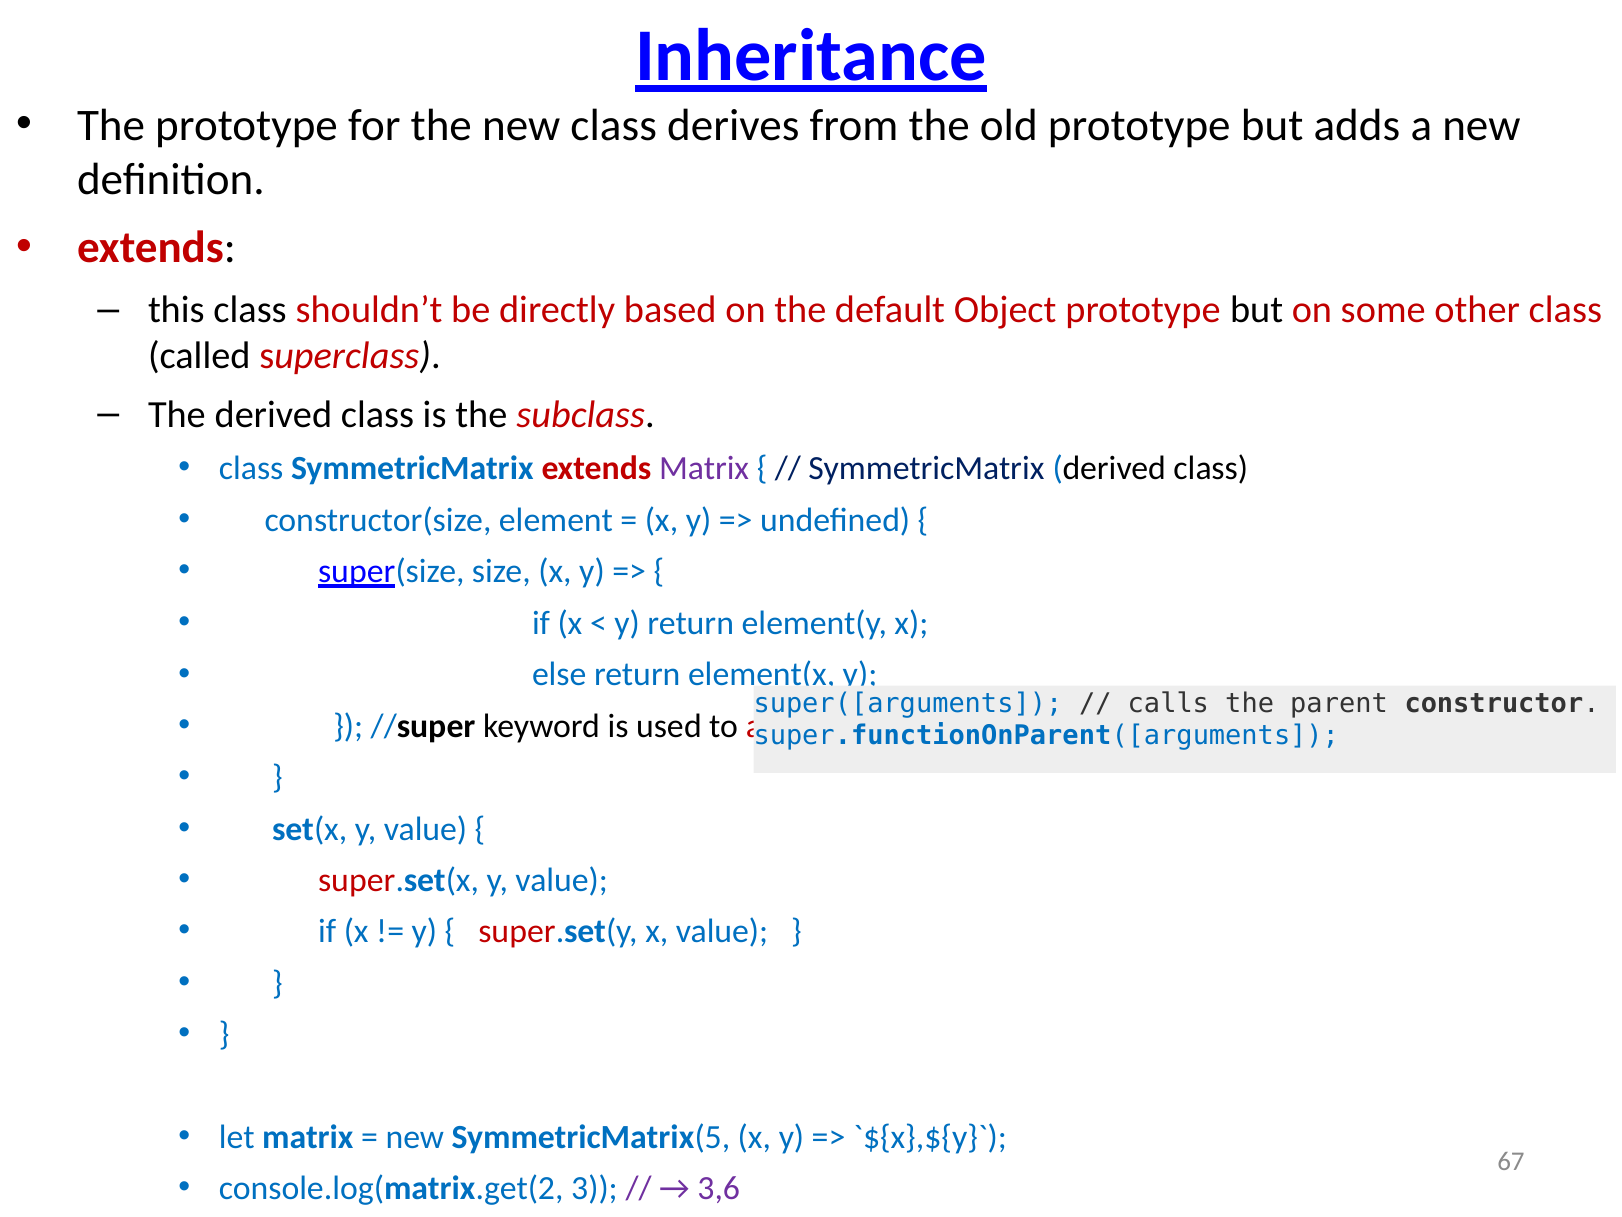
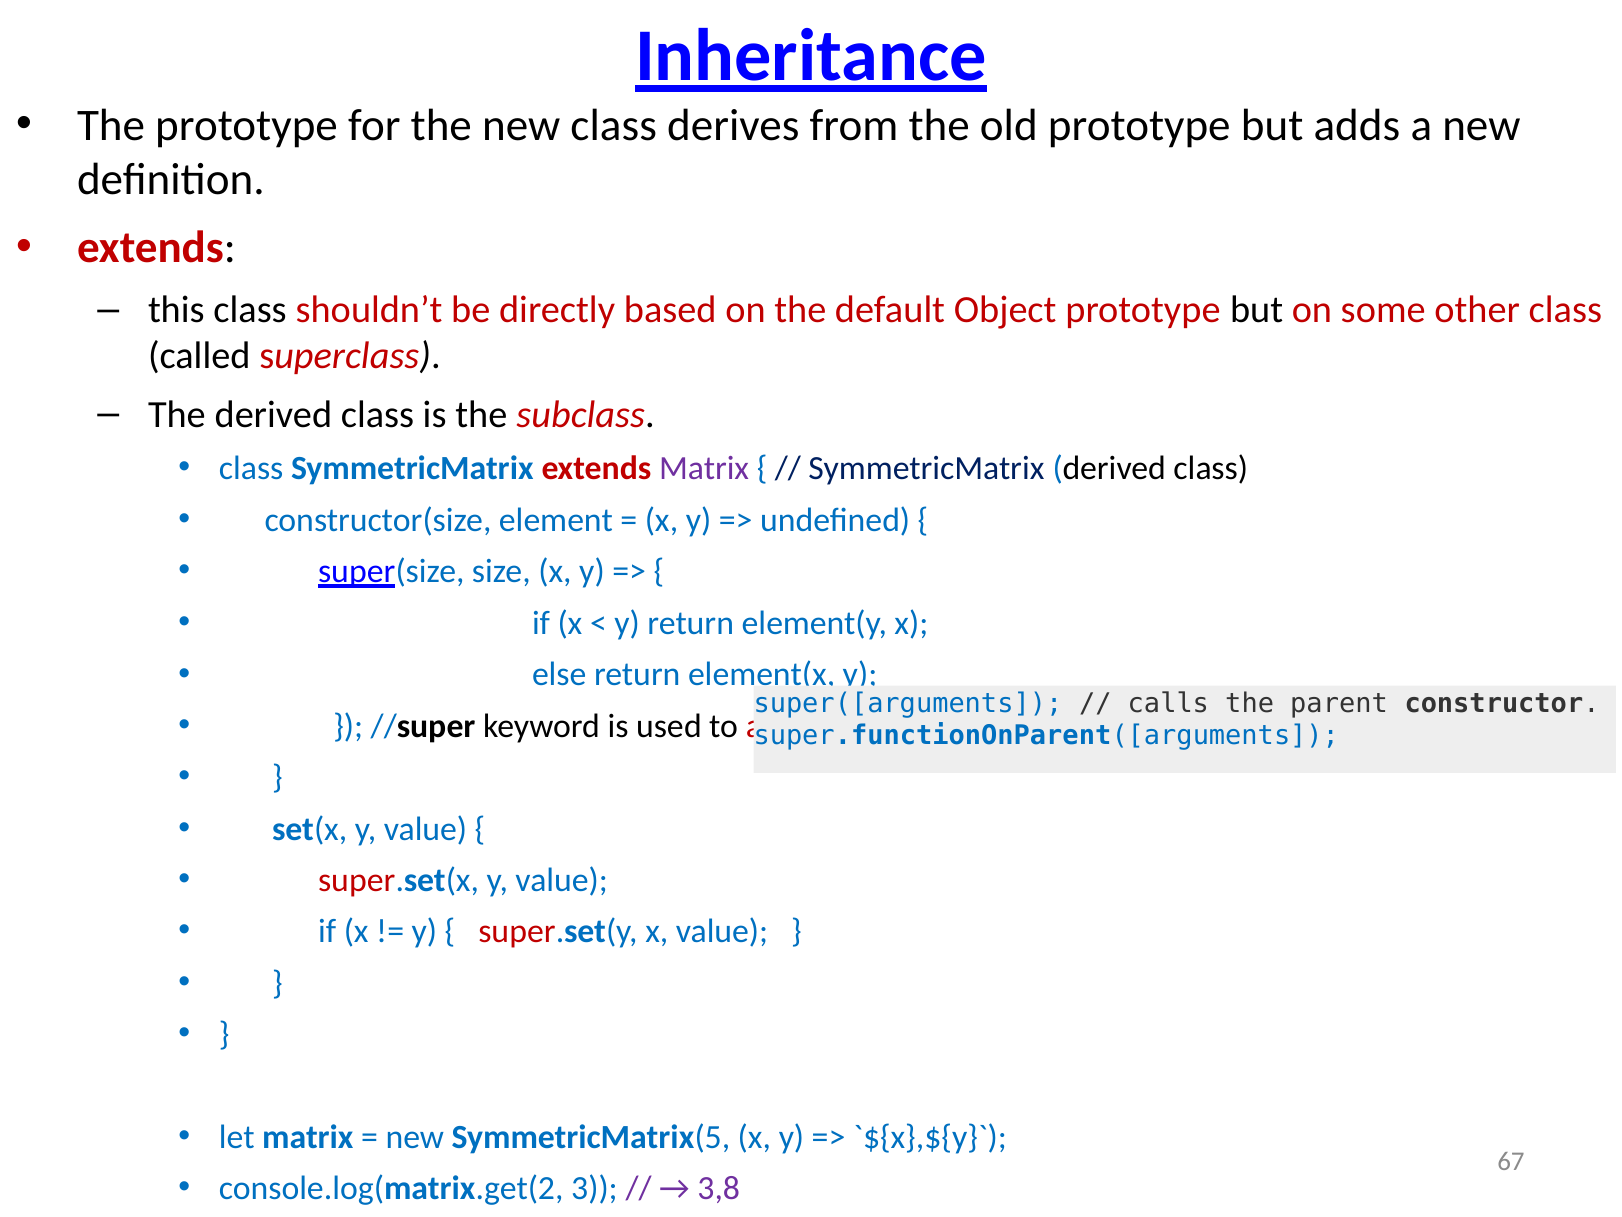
3,6: 3,6 -> 3,8 (719, 1188)
